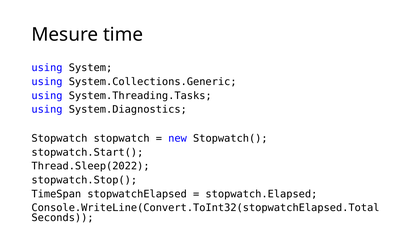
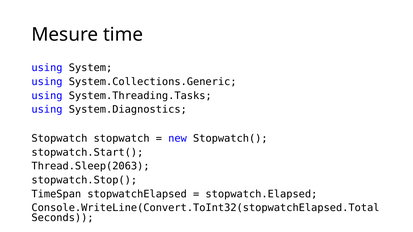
Thread.Sleep(2022: Thread.Sleep(2022 -> Thread.Sleep(2063 (91, 166)
